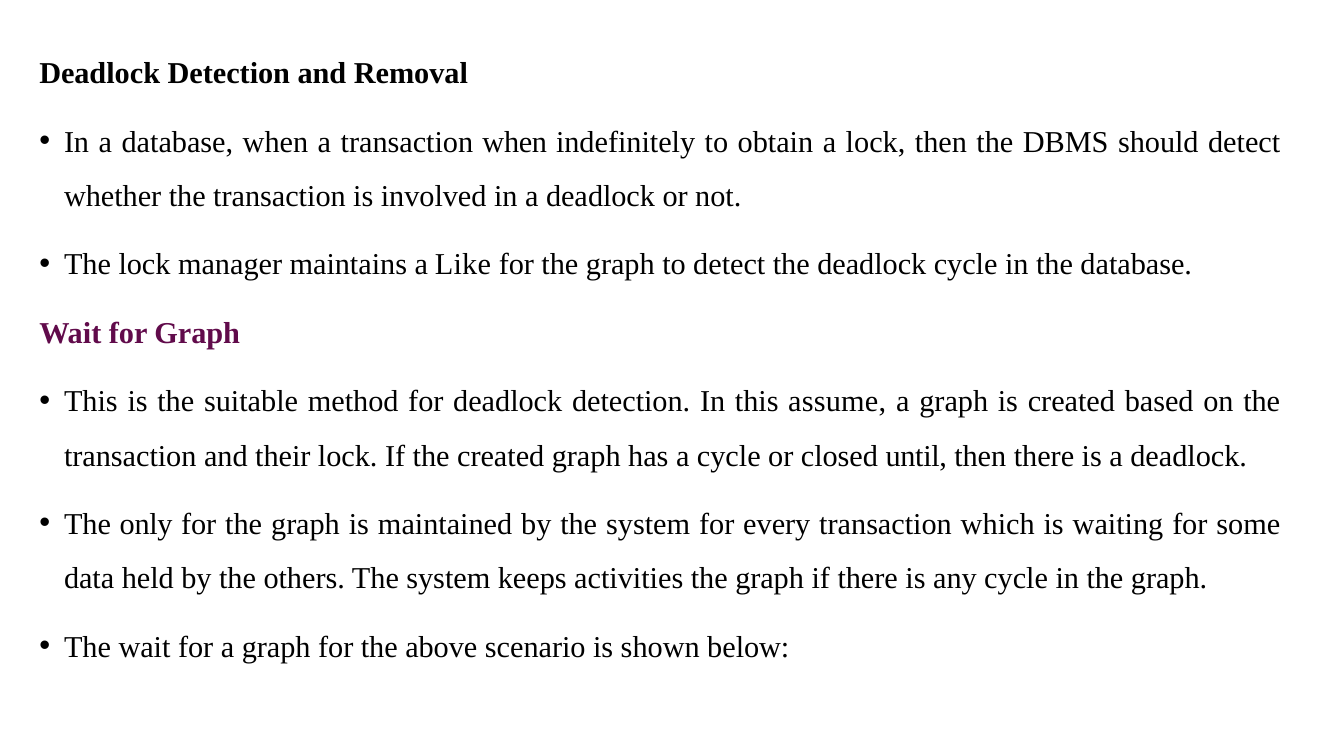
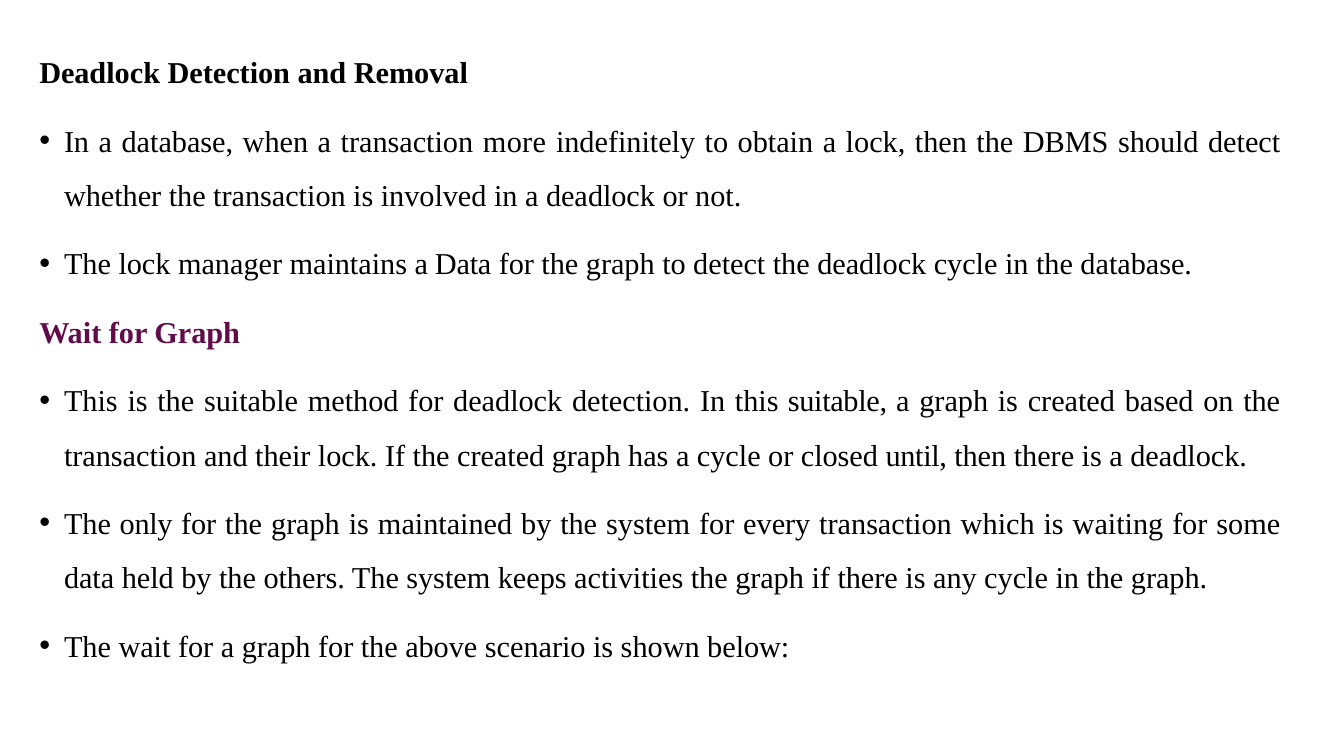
transaction when: when -> more (514, 142)
a Like: Like -> Data (463, 265)
this assume: assume -> suitable (837, 401)
